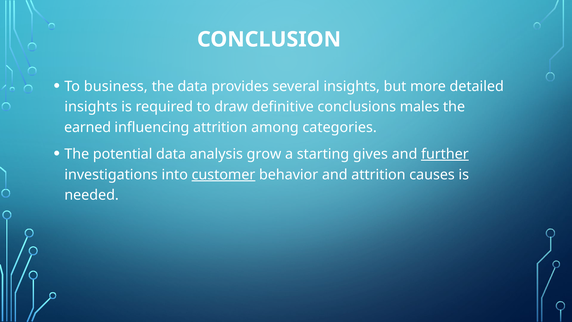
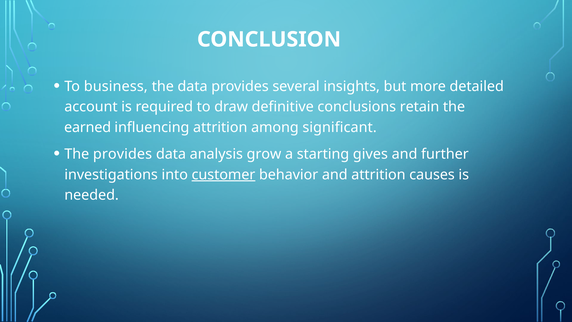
insights: insights -> account (91, 107)
males: males -> retain (420, 107)
categories: categories -> significant (340, 127)
The potential: potential -> provides (123, 154)
further underline: present -> none (445, 154)
